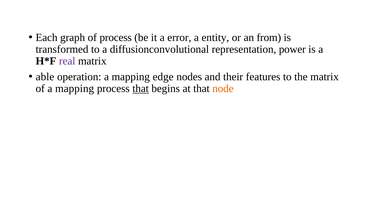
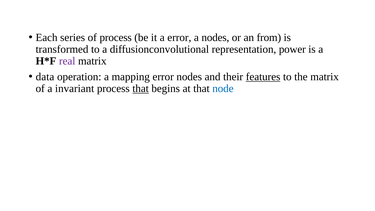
graph: graph -> series (73, 37)
a entity: entity -> nodes (215, 37)
able: able -> data (45, 77)
mapping edge: edge -> error (163, 77)
features underline: none -> present (263, 77)
of a mapping: mapping -> invariant (75, 89)
node colour: orange -> blue (223, 89)
